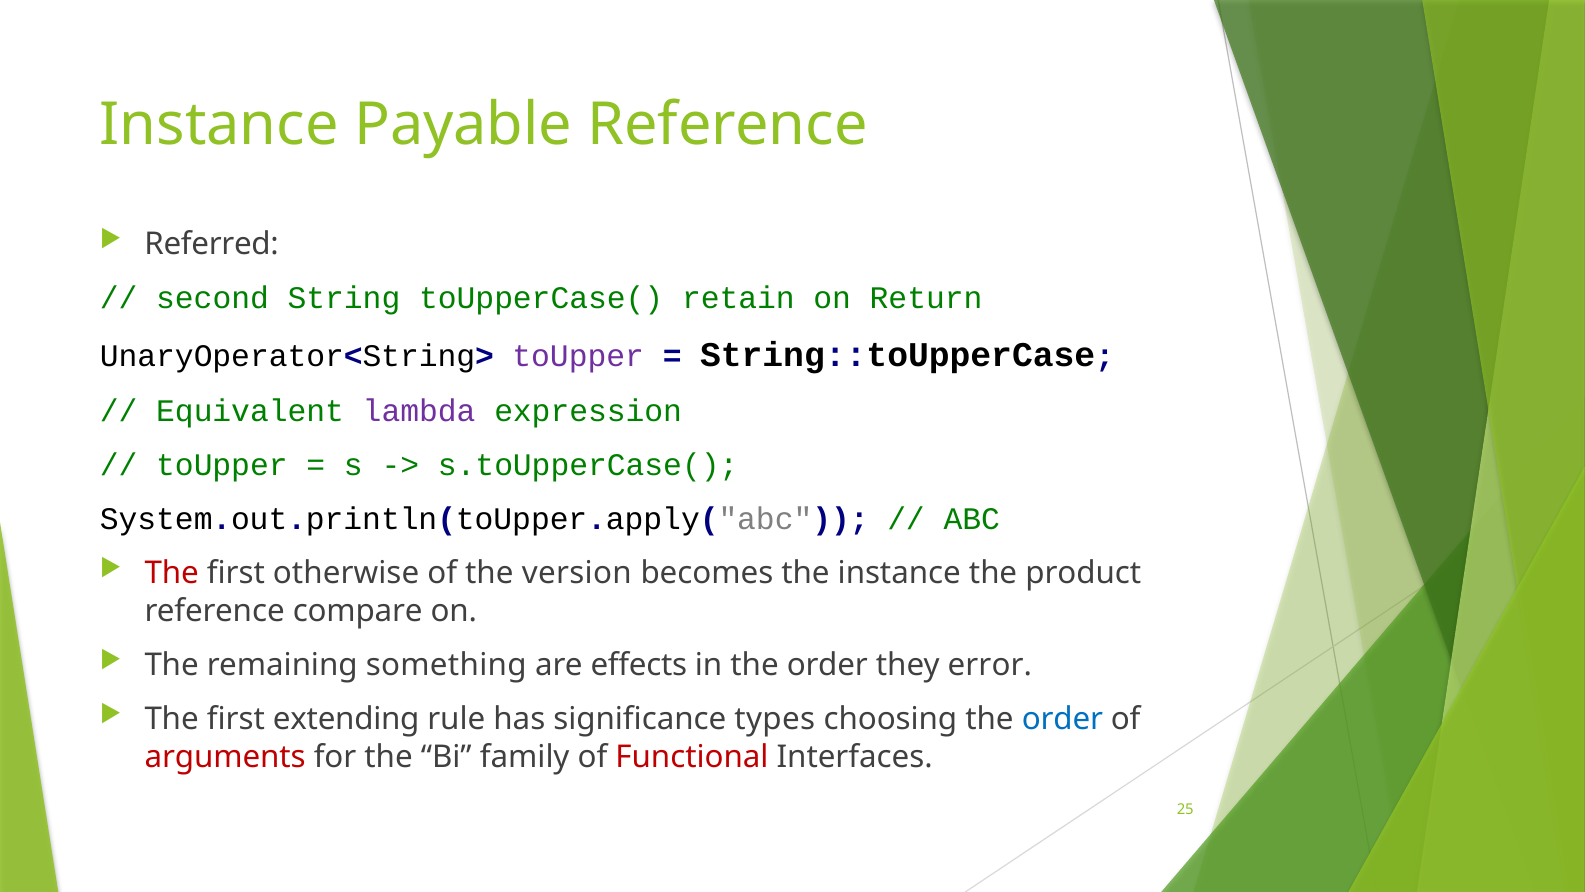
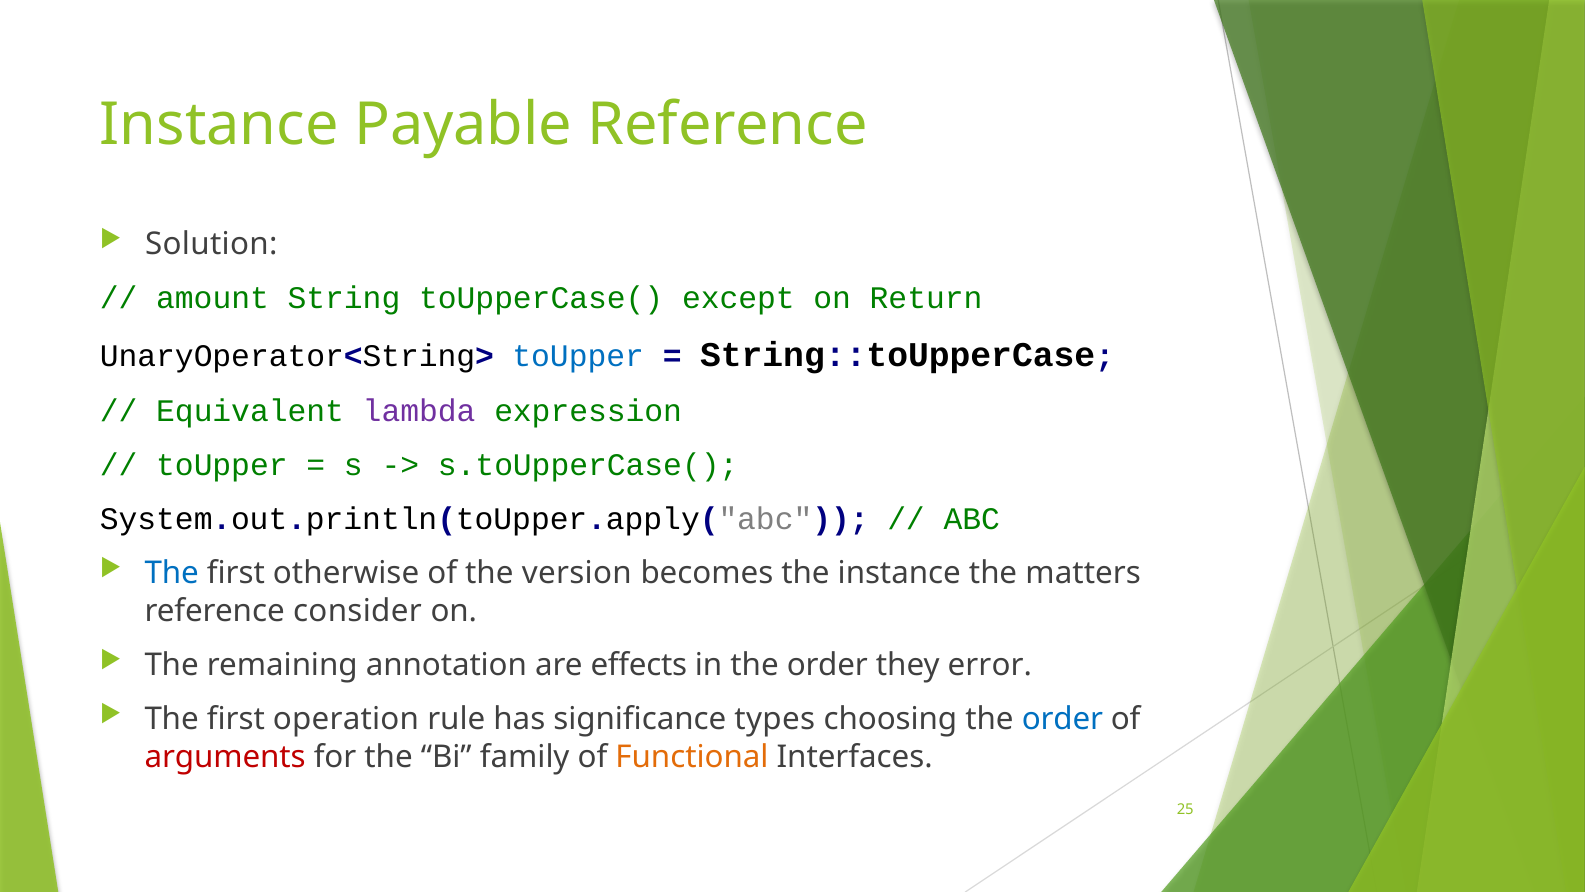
Referred: Referred -> Solution (211, 244)
second: second -> amount (213, 298)
retain: retain -> except (738, 298)
toUpper colour: purple -> blue (578, 356)
The colour: red -> blue (172, 573)
product: product -> matters (1083, 573)
compare: compare -> consider (357, 611)
something: something -> annotation (446, 665)
extending: extending -> operation (346, 719)
Functional colour: red -> orange (692, 757)
